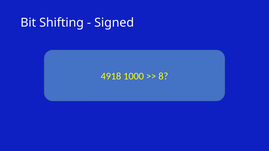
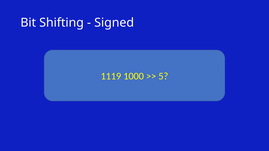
4918: 4918 -> 1119 (111, 76)
8: 8 -> 5 (163, 76)
